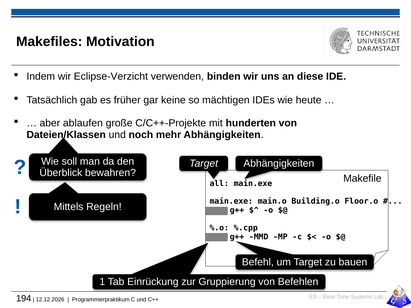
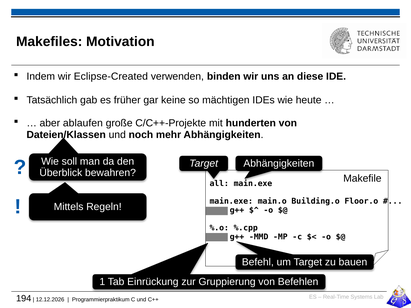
Eclipse-Verzicht: Eclipse-Verzicht -> Eclipse-Created (111, 77)
